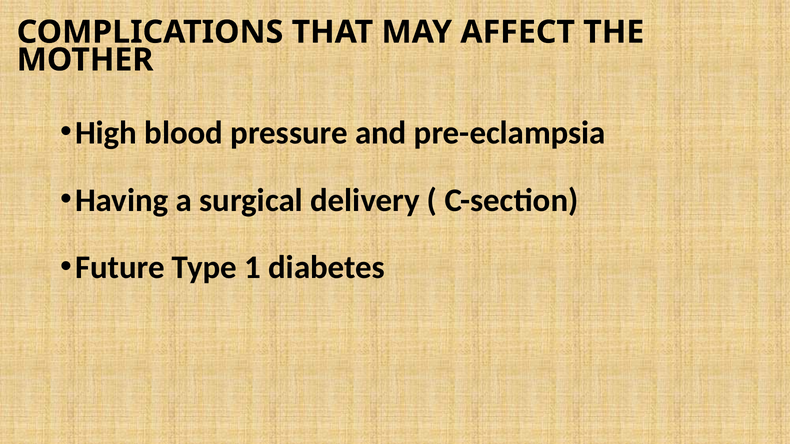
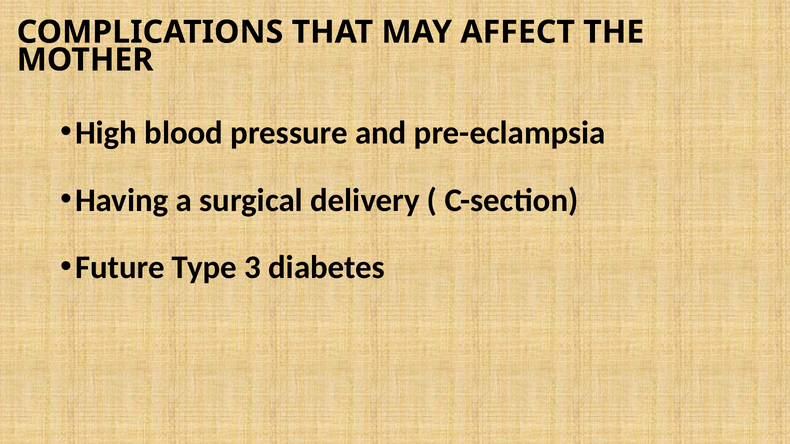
1: 1 -> 3 (253, 268)
